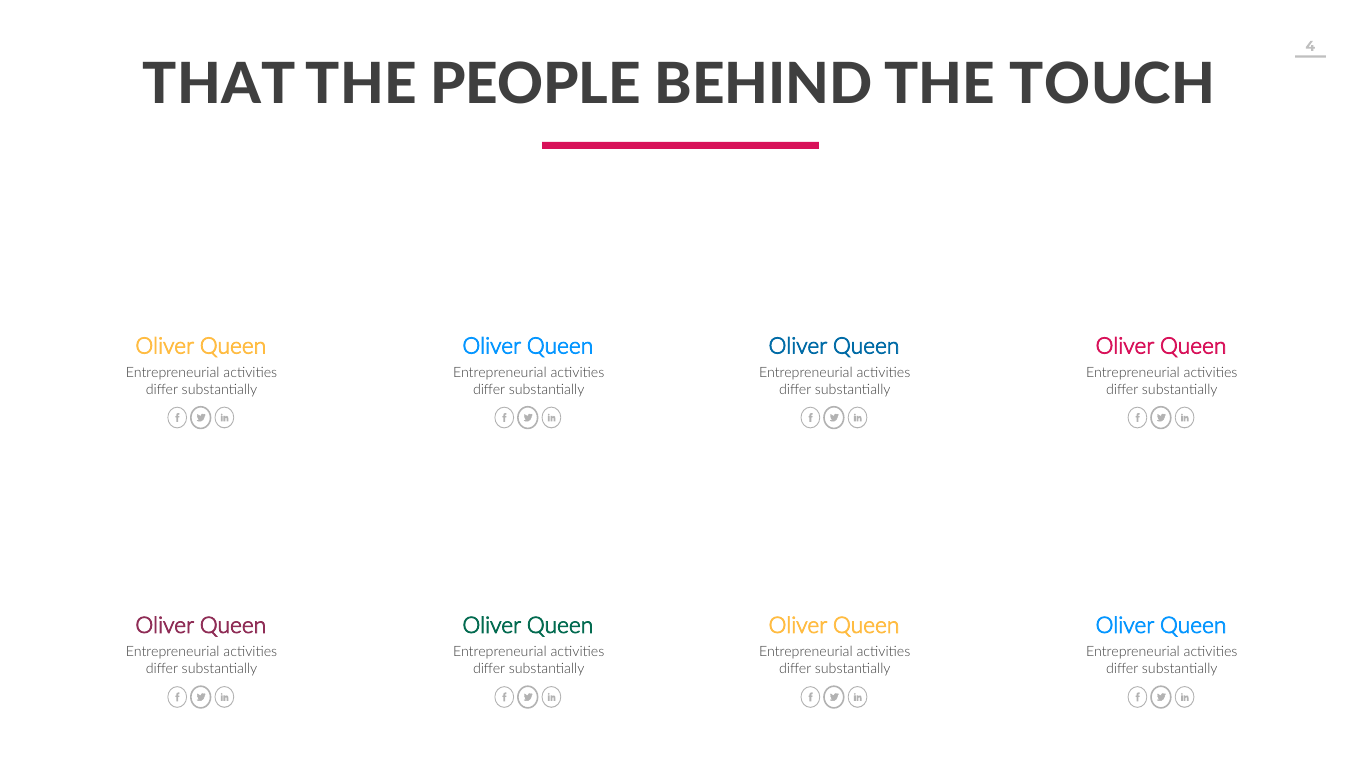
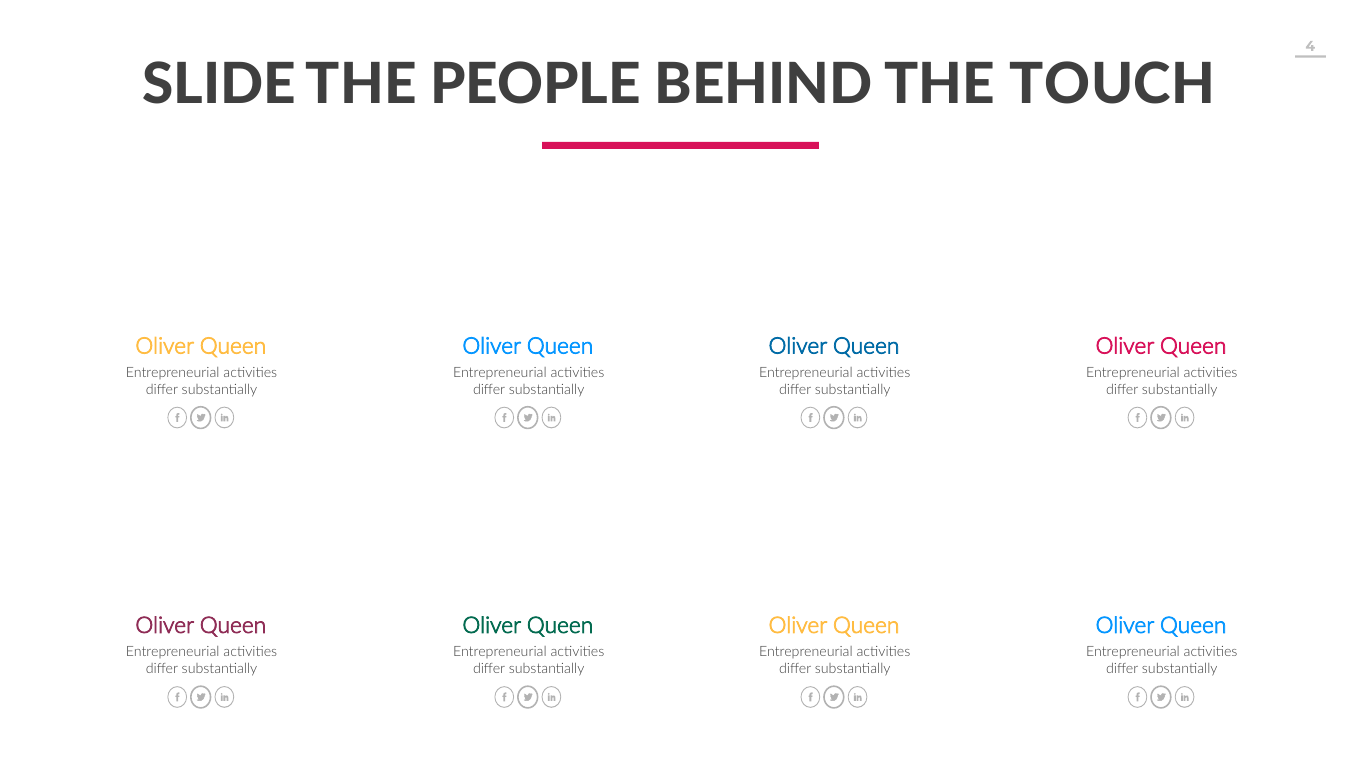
THAT: THAT -> SLIDE (219, 85)
